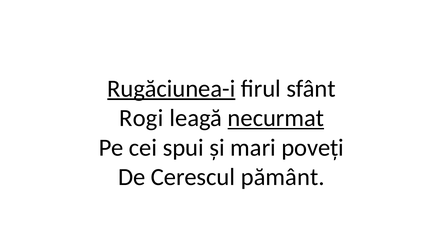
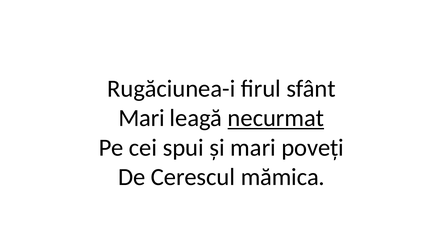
Rugăciunea-i underline: present -> none (171, 89)
Rogi: Rogi -> Mari (142, 118)
pământ: pământ -> mămica (283, 177)
